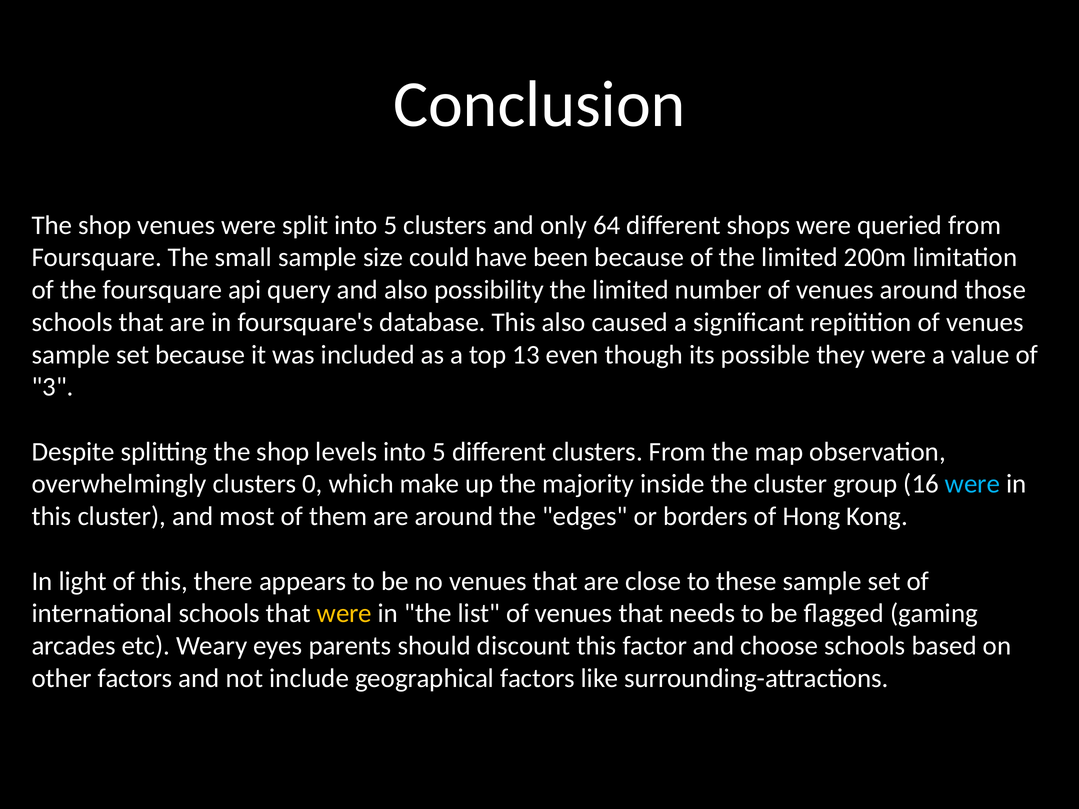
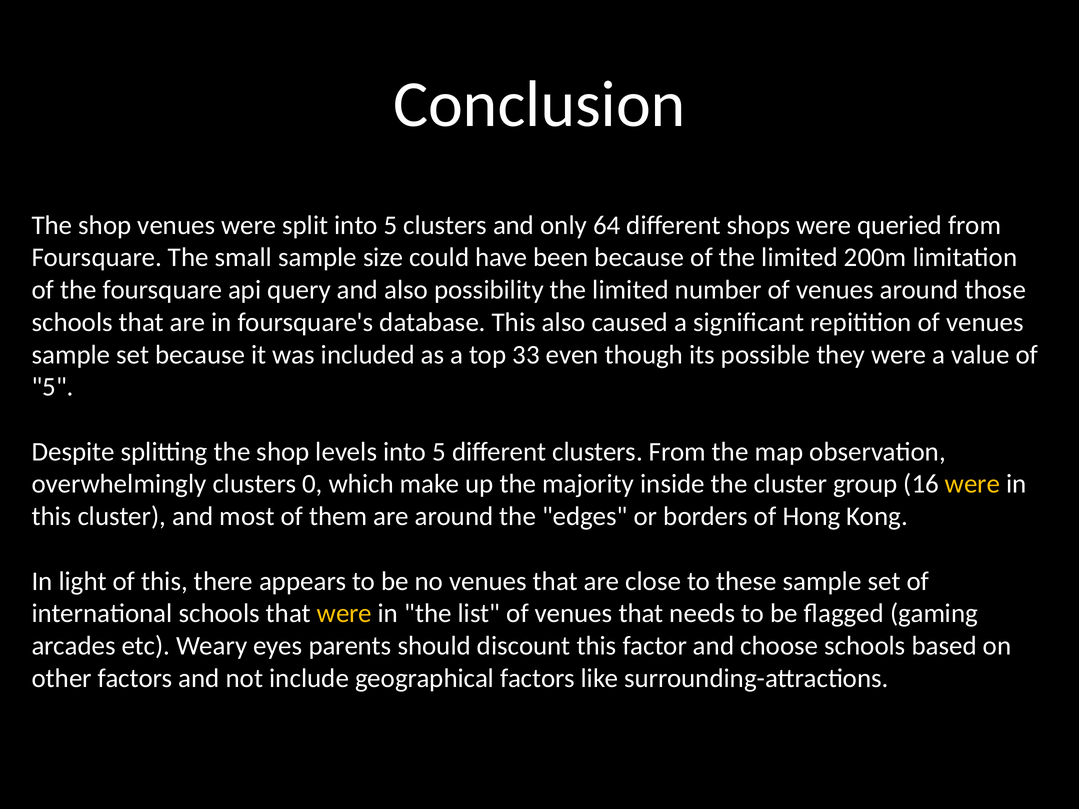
13: 13 -> 33 (526, 355)
3: 3 -> 5 (53, 387)
were colour: light blue -> yellow (972, 484)
